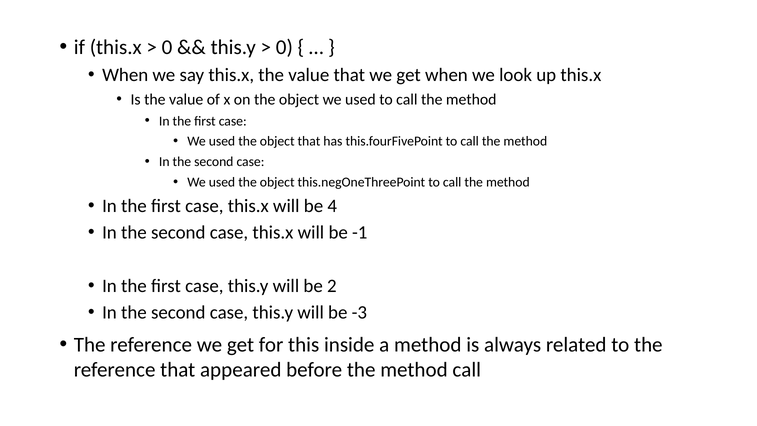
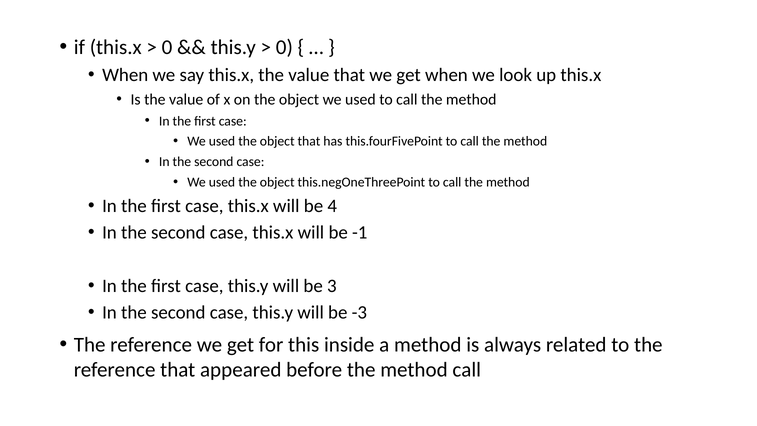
2: 2 -> 3 (332, 286)
